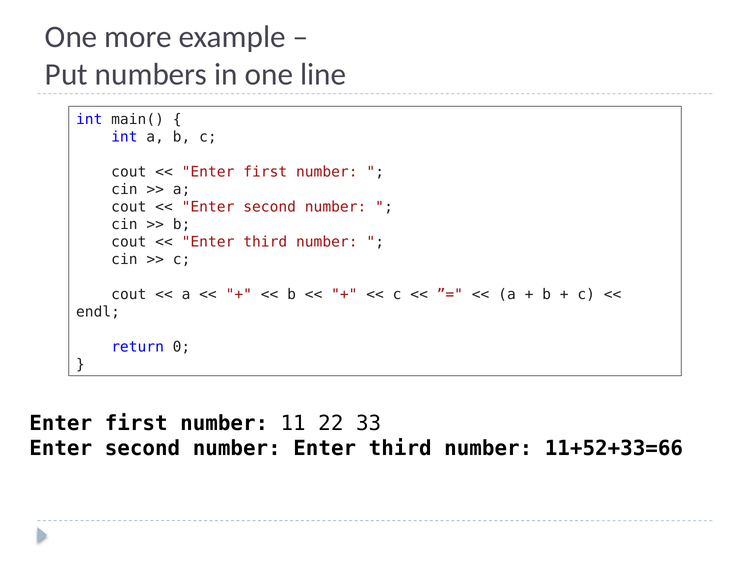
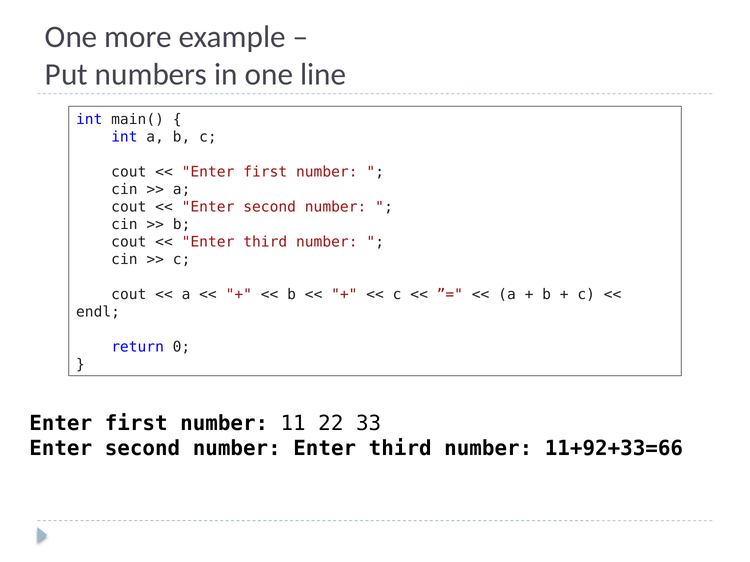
11+52+33=66: 11+52+33=66 -> 11+92+33=66 (614, 449)
